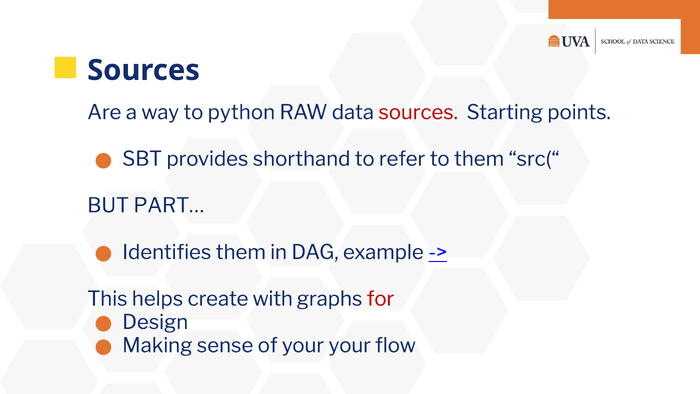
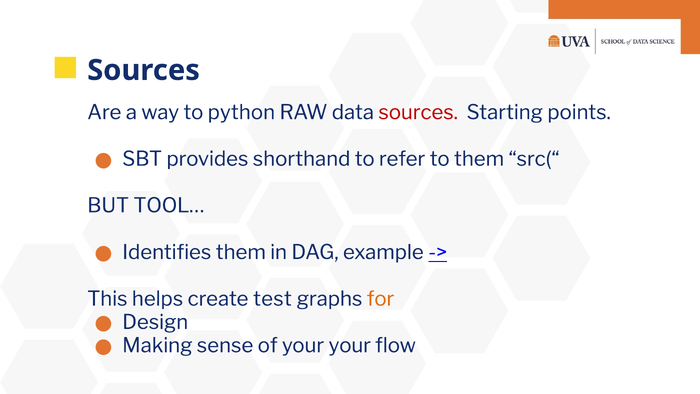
PART…: PART… -> TOOL… (169, 205)
with: with -> test (272, 299)
for colour: red -> orange (381, 299)
